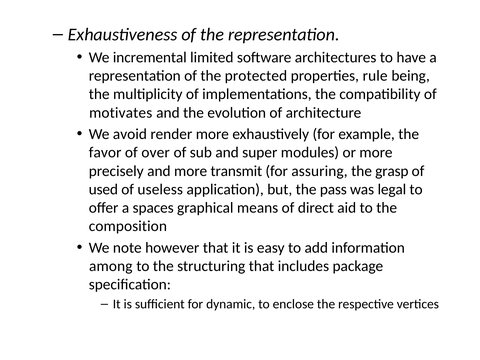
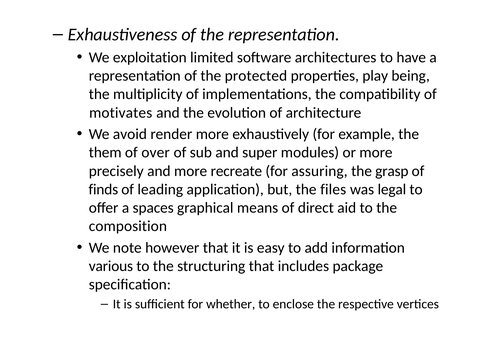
incremental: incremental -> exploitation (150, 57)
rule: rule -> play (375, 76)
favor: favor -> them (105, 153)
transmit: transmit -> recreate (236, 171)
used: used -> finds (103, 189)
useless: useless -> leading (160, 189)
pass: pass -> files (333, 189)
among: among -> various (111, 266)
dynamic: dynamic -> whether (231, 304)
